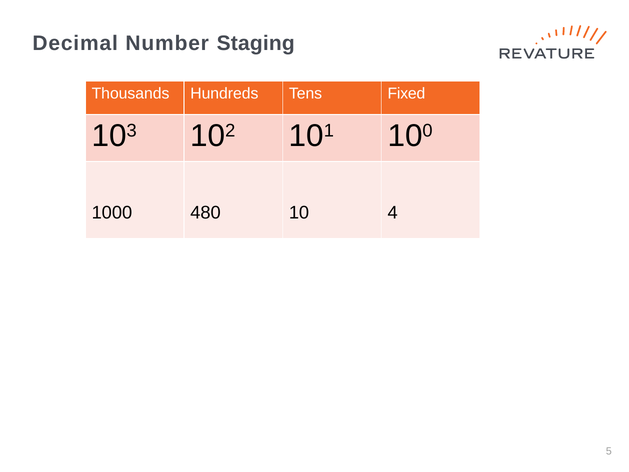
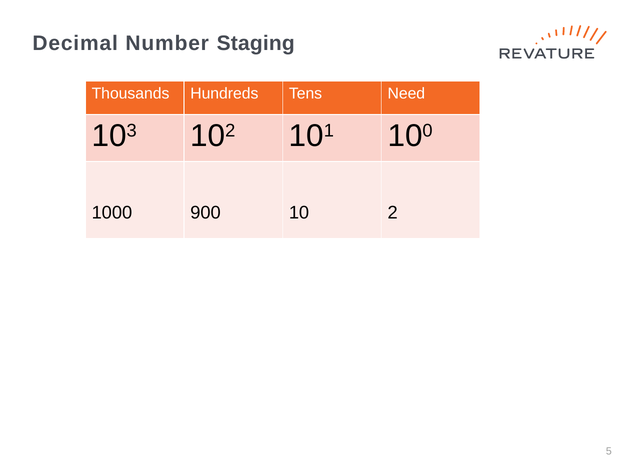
Fixed: Fixed -> Need (406, 93)
480: 480 -> 900 (206, 213)
4: 4 -> 2 (393, 213)
